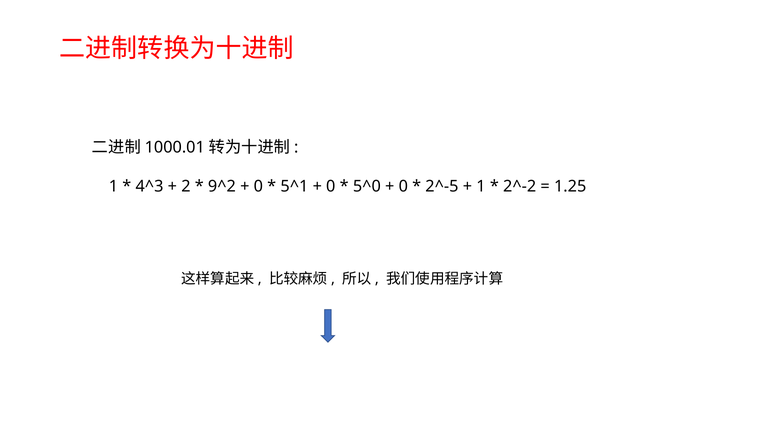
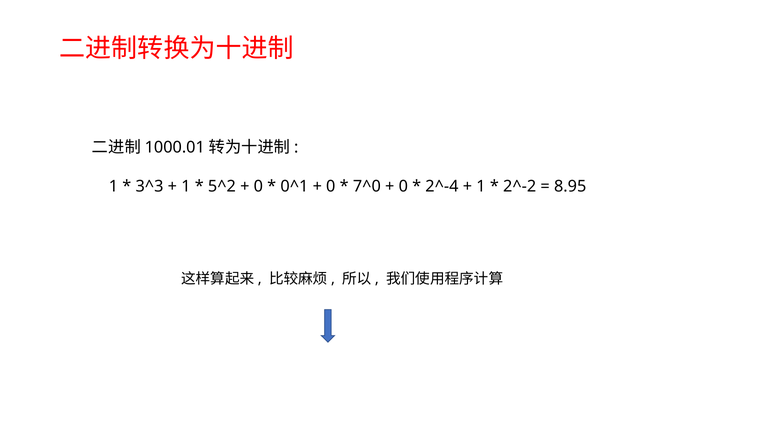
4^3: 4^3 -> 3^3 (150, 187)
2: 2 -> 1 (186, 187)
9^2: 9^2 -> 5^2 (222, 187)
5^1: 5^1 -> 0^1 (294, 187)
5^0: 5^0 -> 7^0 (367, 187)
2^-5: 2^-5 -> 2^-4 (442, 187)
1.25: 1.25 -> 8.95 (570, 187)
